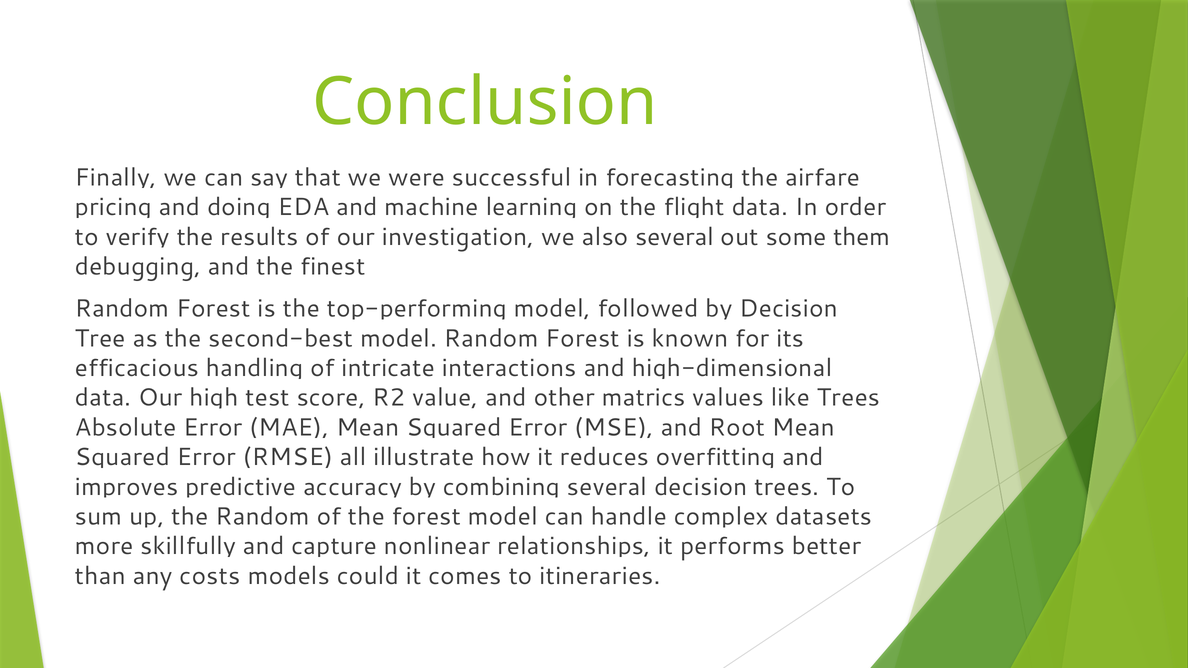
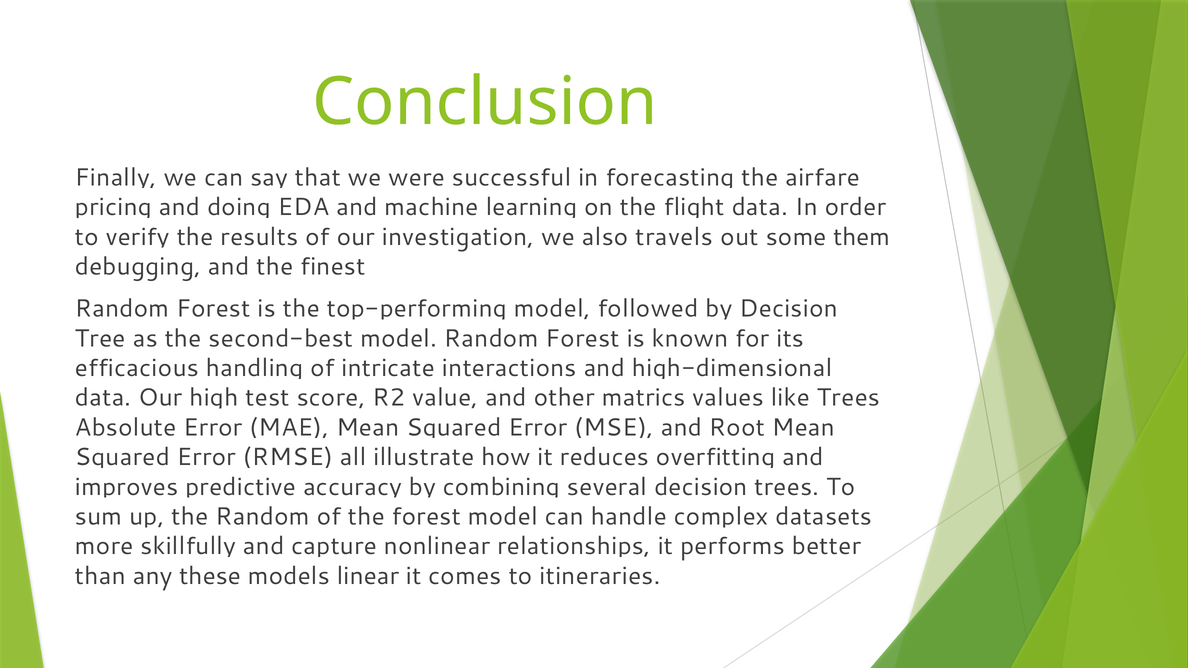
also several: several -> travels (674, 237)
costs: costs -> these (210, 576)
could: could -> linear (368, 576)
